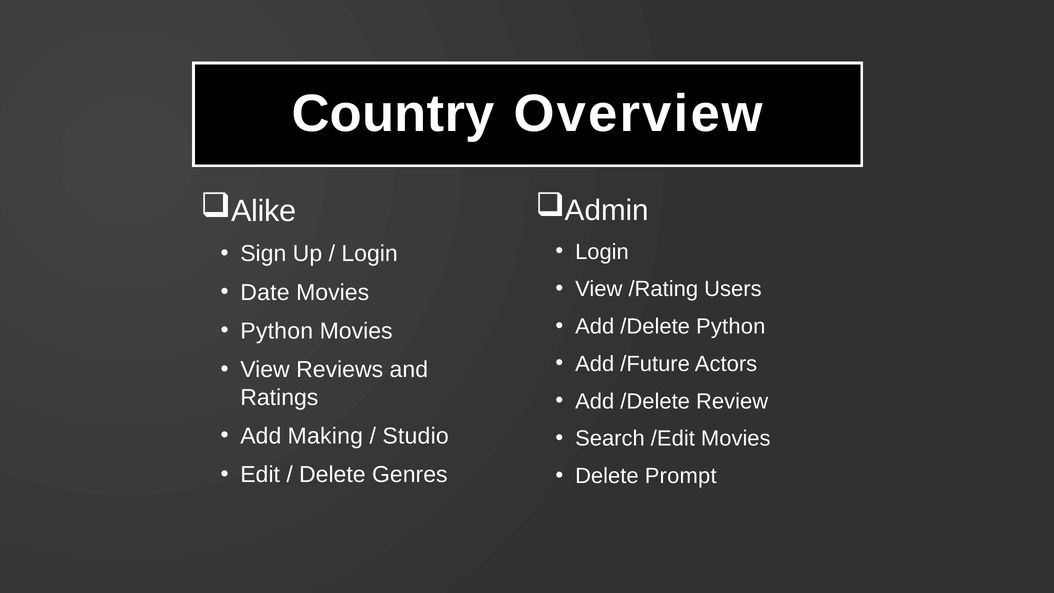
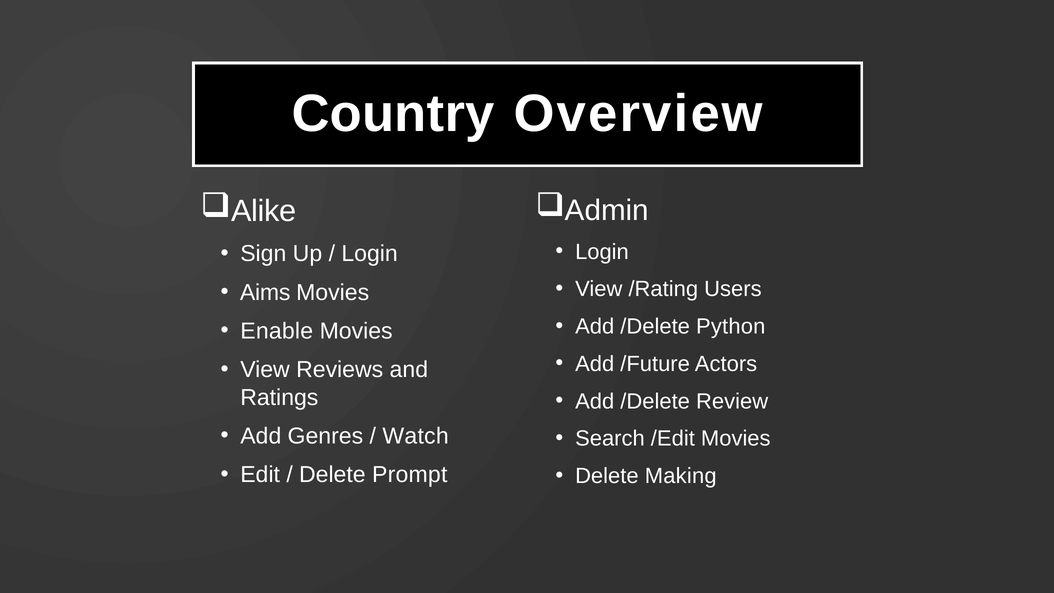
Date: Date -> Aims (265, 292)
Python: Python -> Enable (277, 331)
Making: Making -> Genres (325, 436)
Studio: Studio -> Watch (416, 436)
Genres: Genres -> Prompt (410, 475)
Prompt: Prompt -> Making (681, 476)
